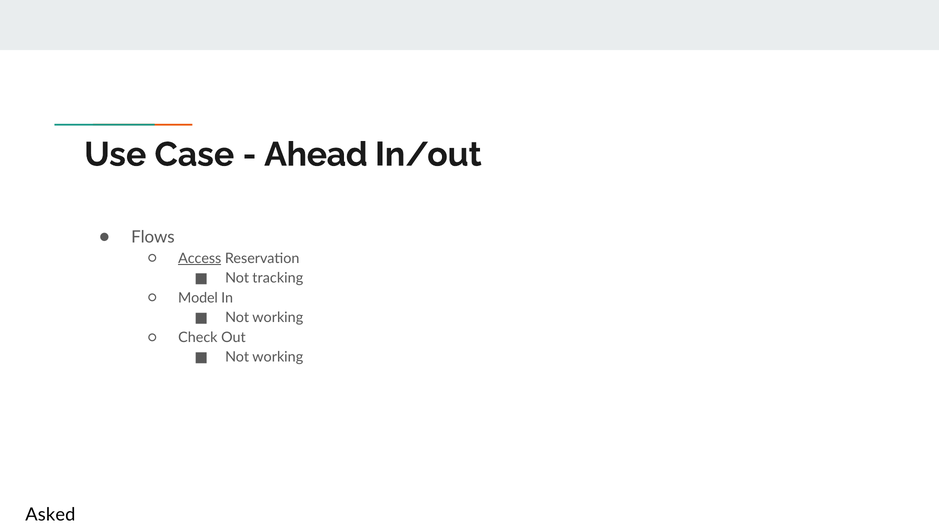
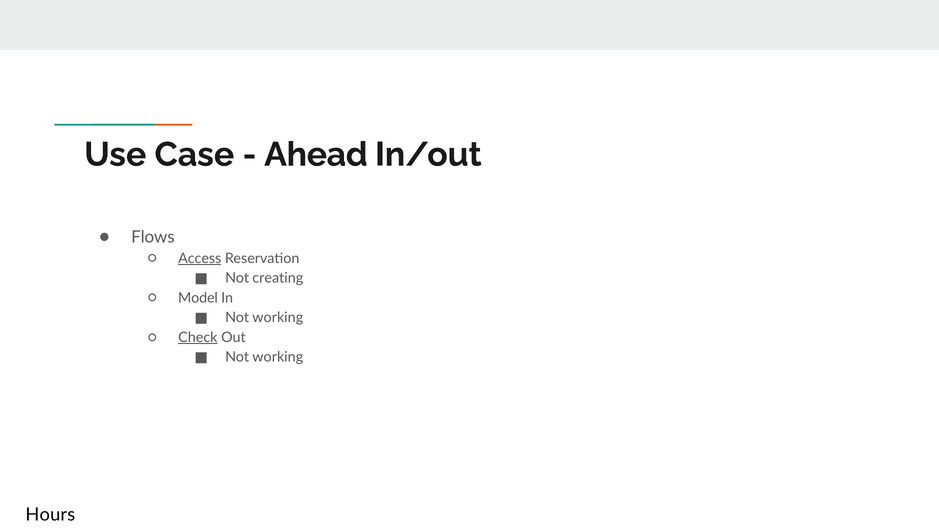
tracking: tracking -> creating (278, 278)
Check underline: none -> present (198, 338)
Asked: Asked -> Hours (50, 515)
